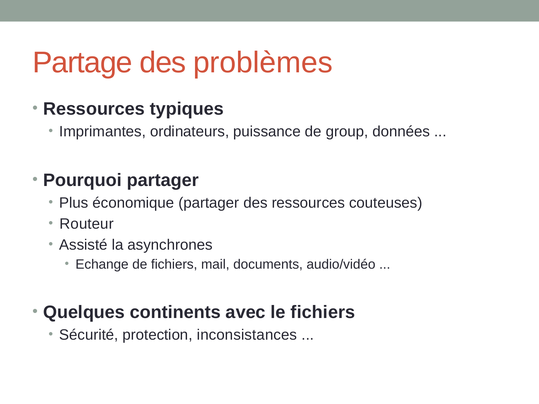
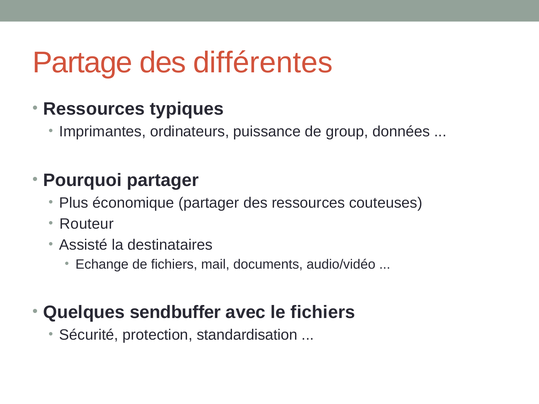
problèmes: problèmes -> différentes (263, 63)
asynchrones: asynchrones -> destinataires (170, 245)
continents: continents -> sendbuffer (175, 312)
inconsistances: inconsistances -> standardisation (247, 335)
